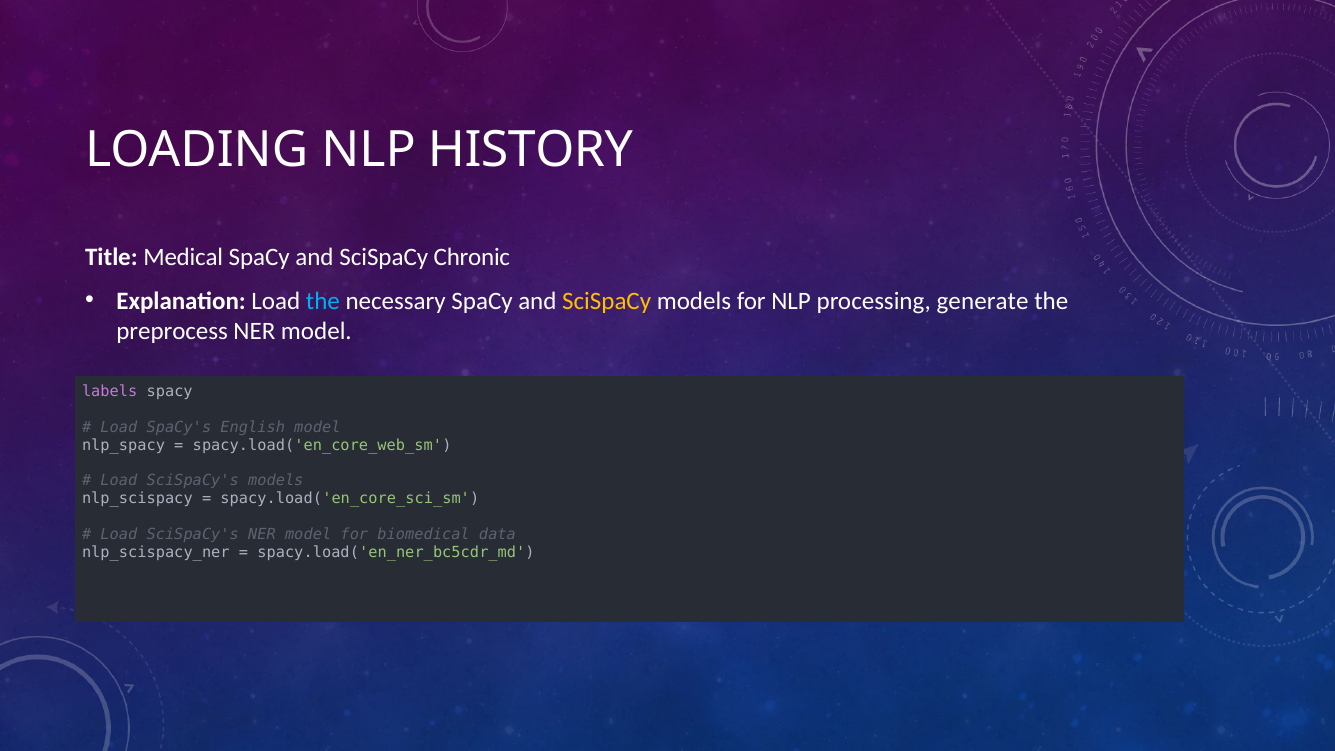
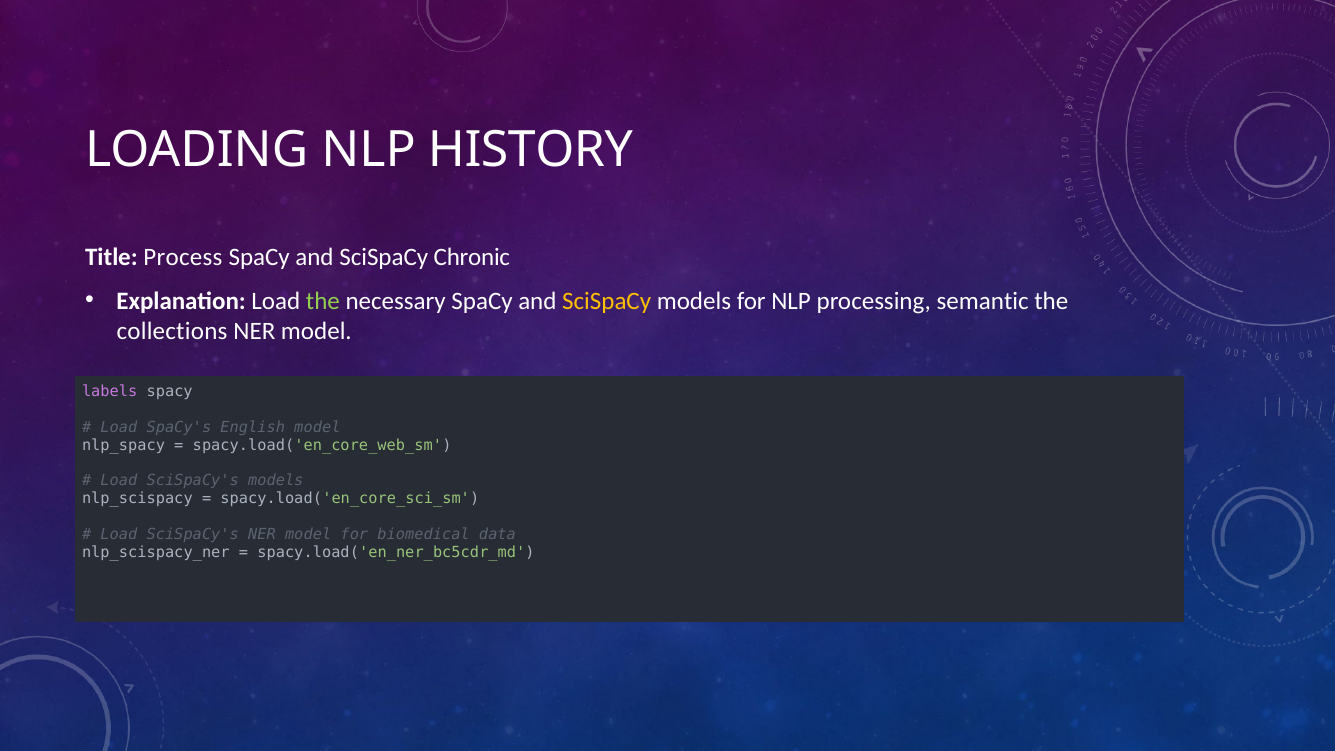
Medical: Medical -> Process (183, 257)
the colour: light blue -> light green (323, 301)
generate: generate -> semantic (983, 301)
preprocess: preprocess -> collections (172, 331)
